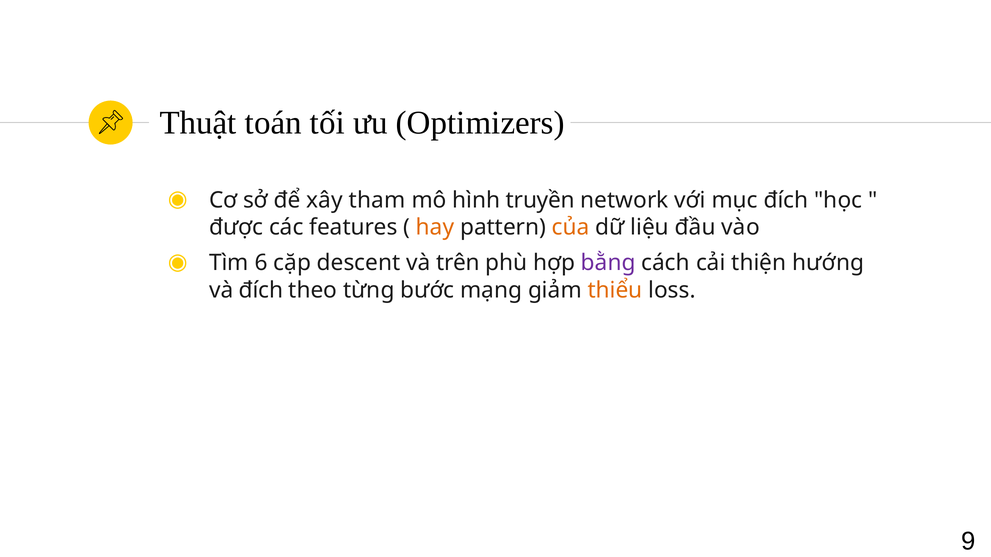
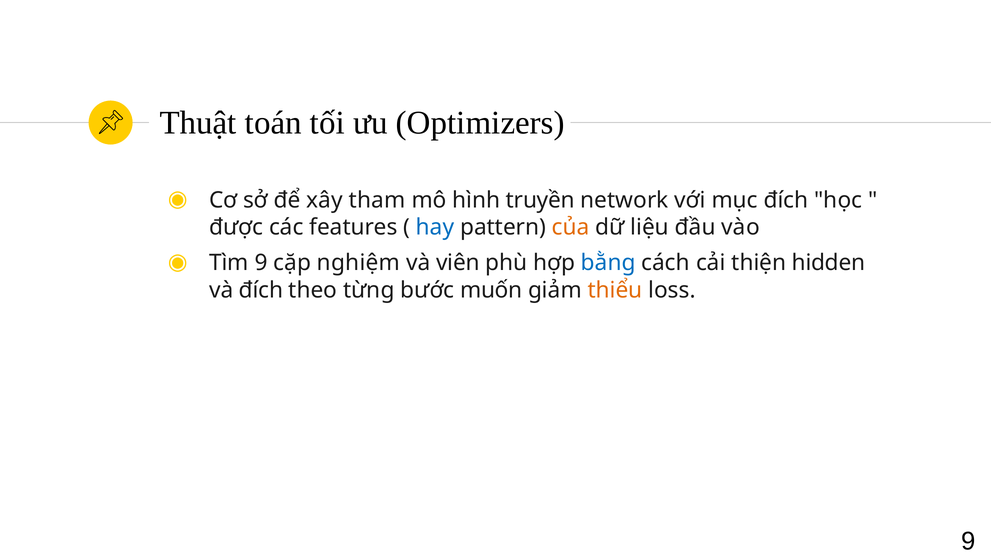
hay colour: orange -> blue (435, 228)
Tìm 6: 6 -> 9 (261, 263)
descent: descent -> nghiệm (358, 263)
trên: trên -> viên (458, 263)
bằng colour: purple -> blue (608, 263)
hướng: hướng -> hidden (829, 263)
mạng: mạng -> muốn (491, 290)
